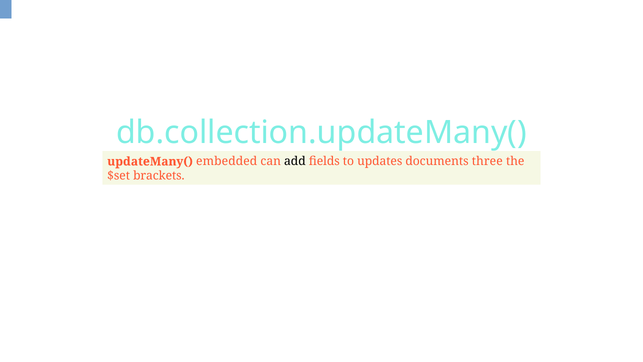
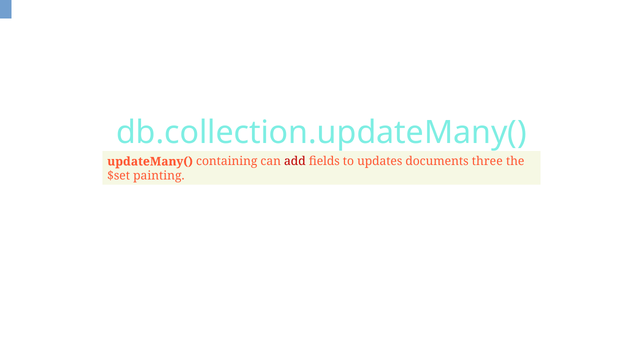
embedded: embedded -> containing (227, 161)
add colour: black -> red (295, 161)
brackets: brackets -> painting (159, 176)
